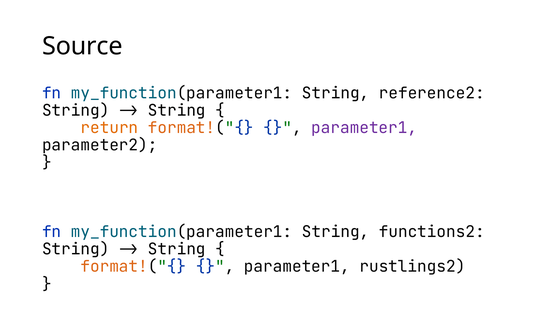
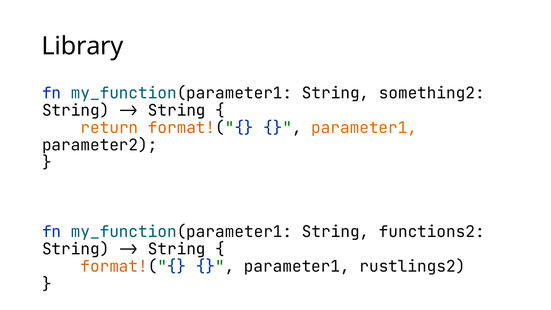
Source: Source -> Library (82, 46)
reference2: reference2 -> something2 (432, 93)
parameter1 colour: purple -> orange (364, 128)
